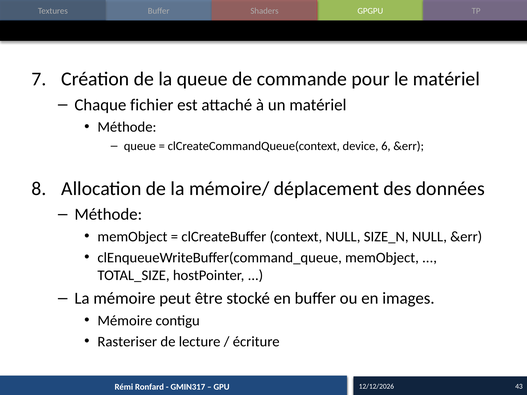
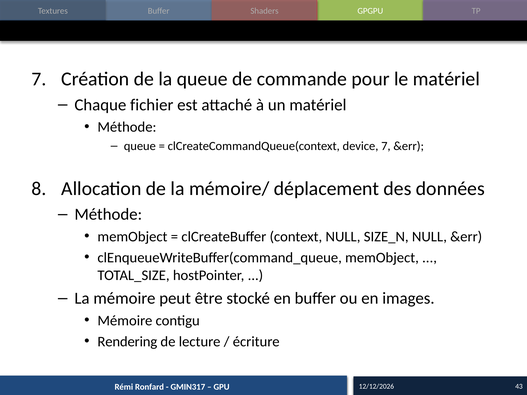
device 6: 6 -> 7 (386, 146)
Rasteriser: Rasteriser -> Rendering (127, 342)
